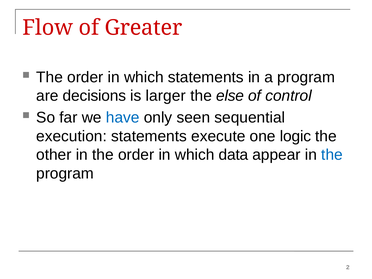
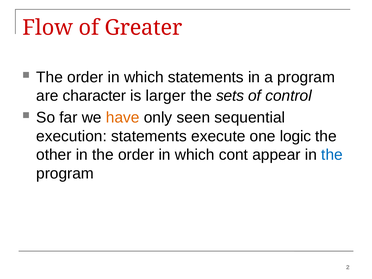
decisions: decisions -> character (94, 96)
else: else -> sets (230, 96)
have colour: blue -> orange (123, 118)
data: data -> cont (233, 155)
